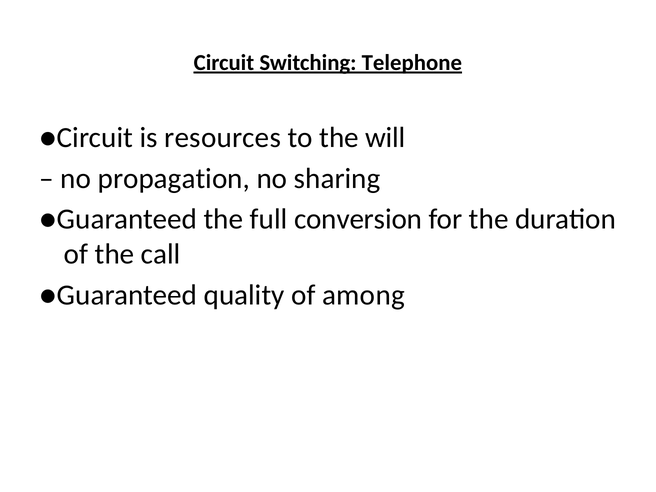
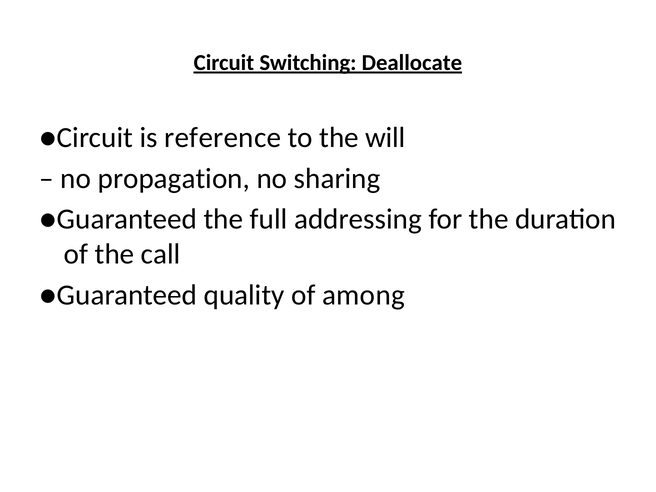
Telephone: Telephone -> Deallocate (412, 63)
resources: resources -> reference (223, 138)
conversion: conversion -> addressing (358, 219)
